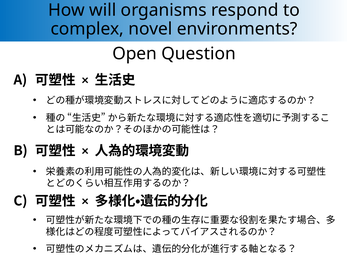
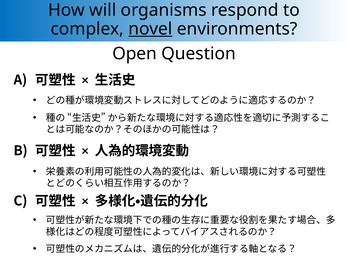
novel underline: none -> present (150, 29)
